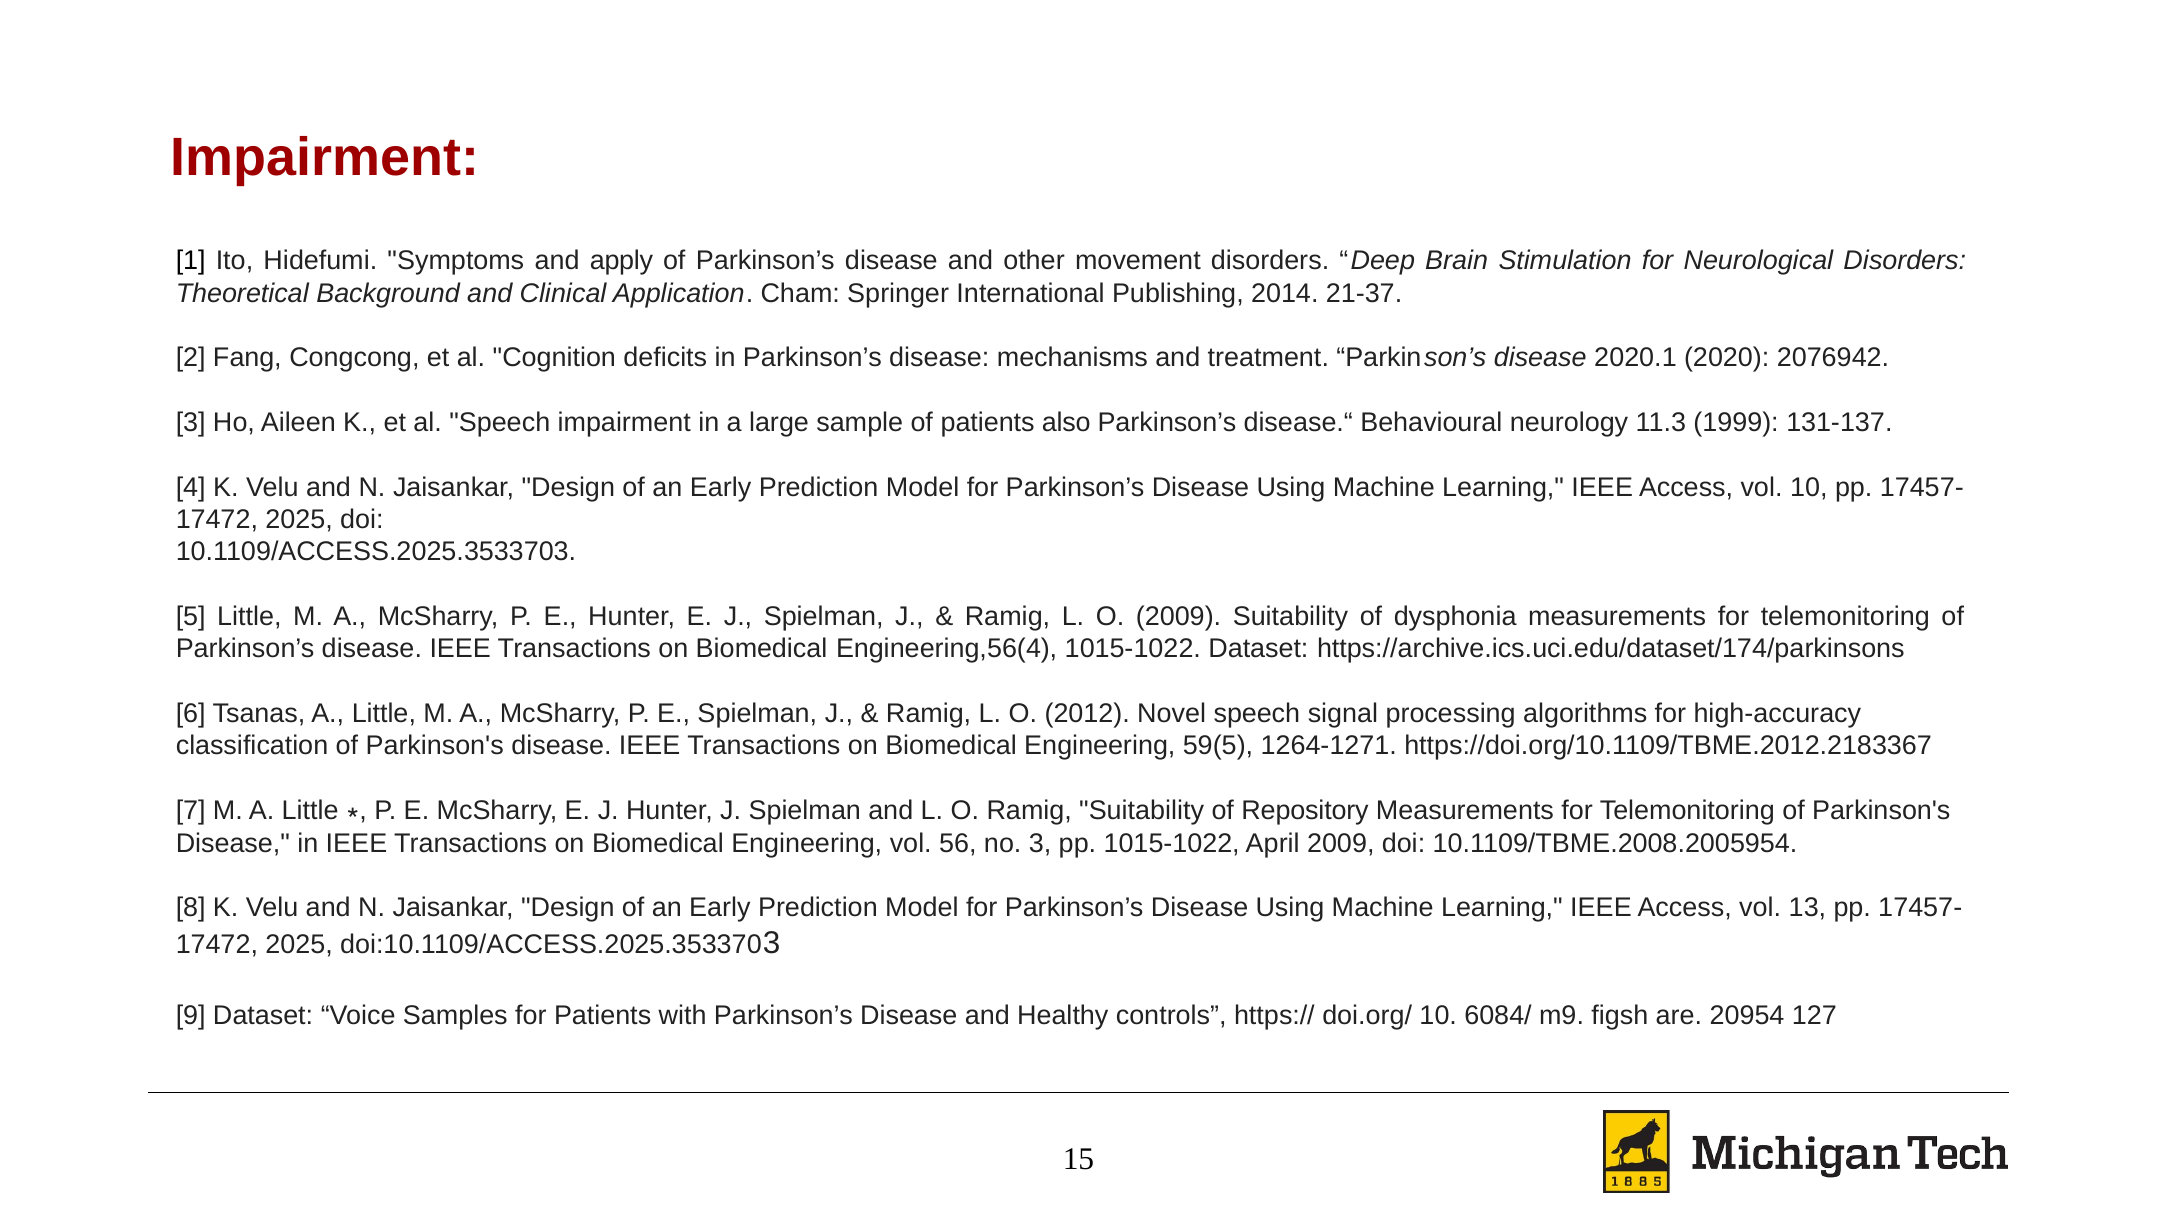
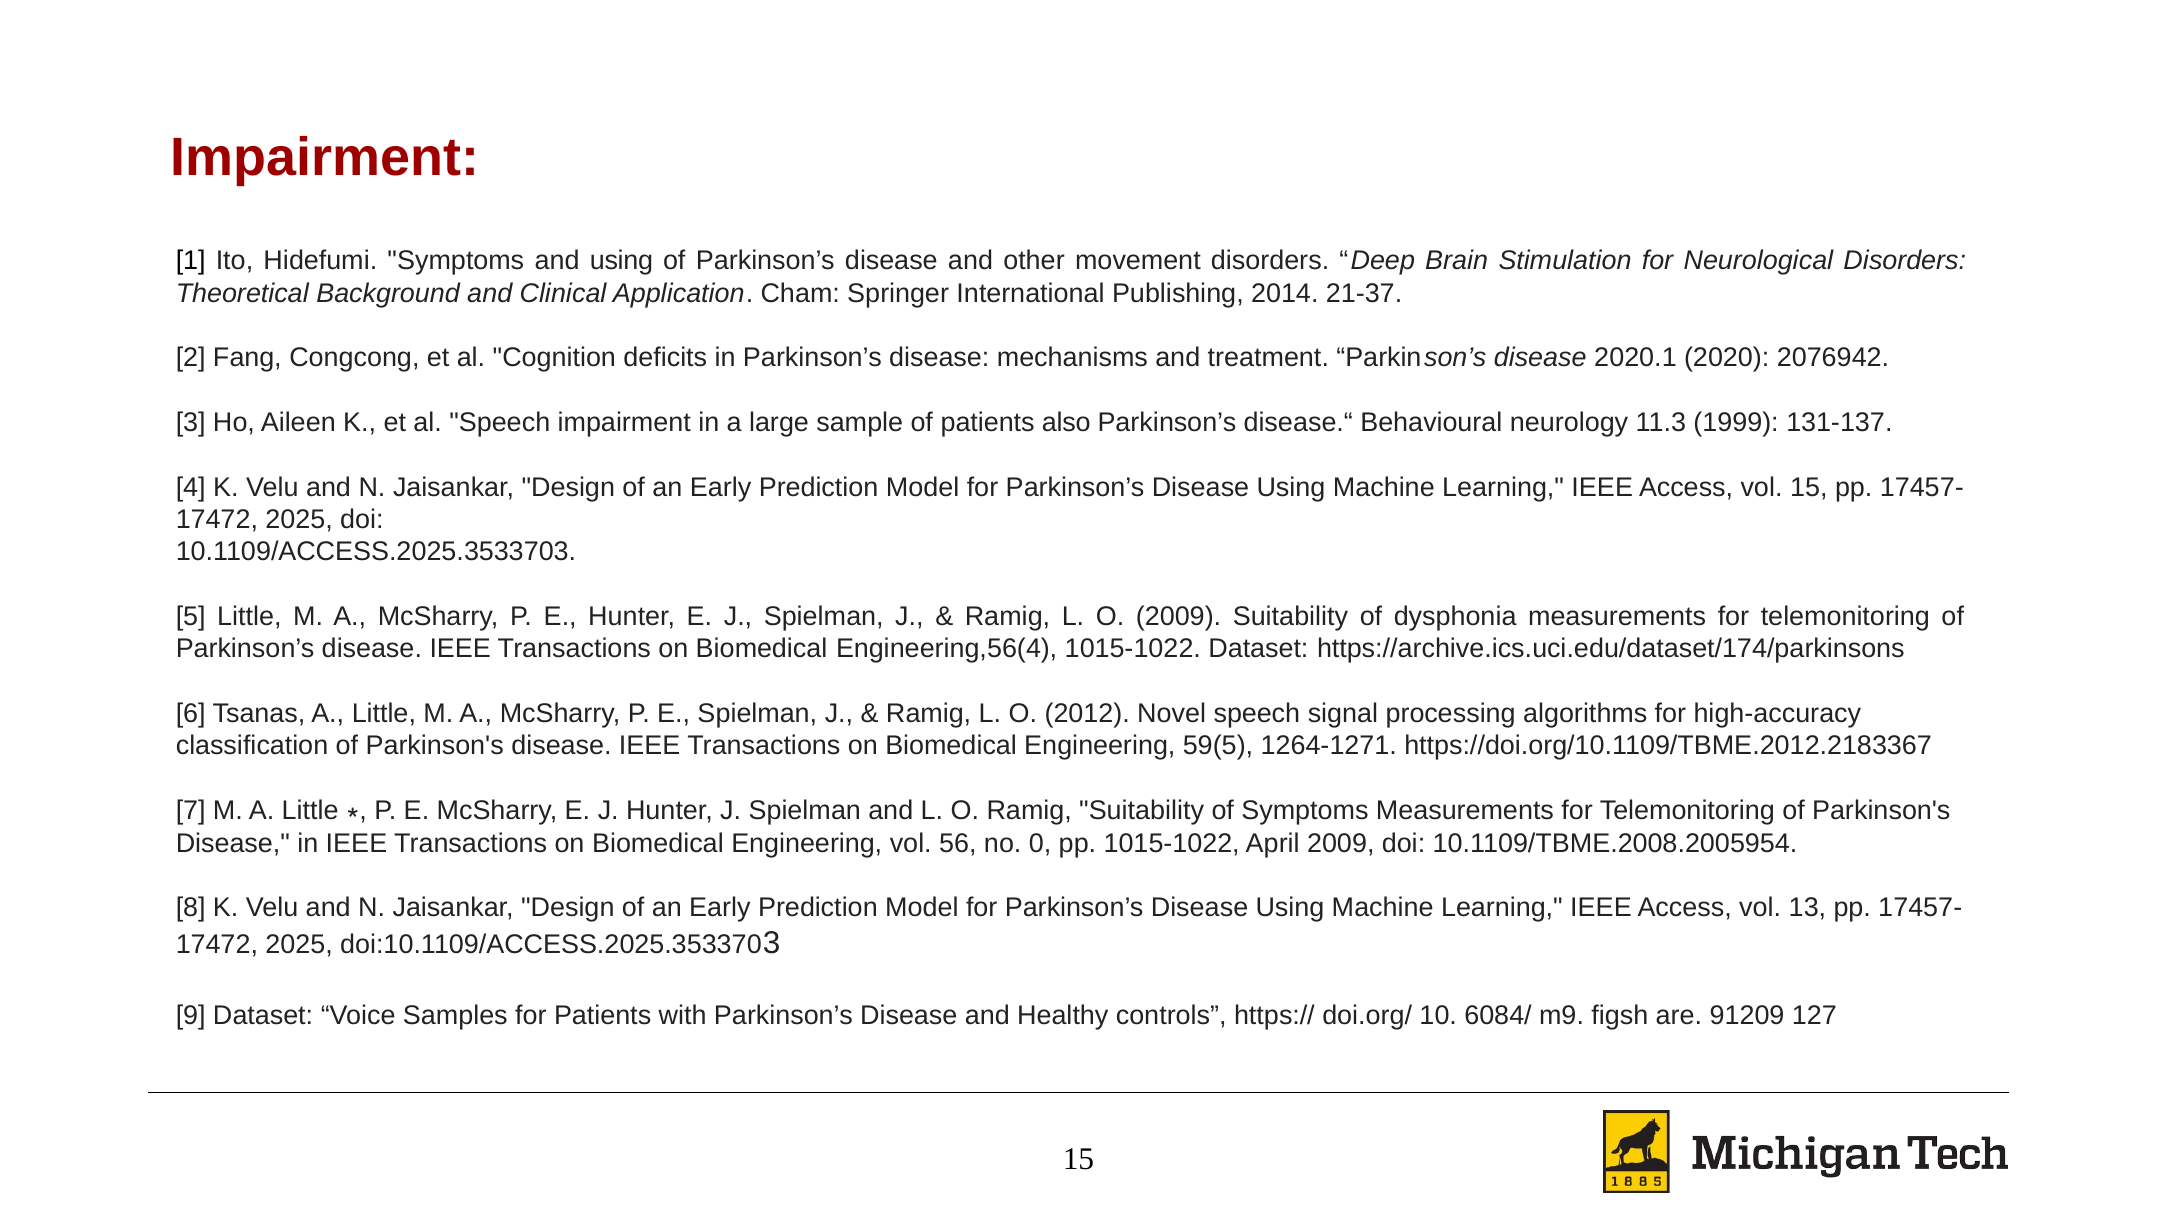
and apply: apply -> using (621, 261)
vol 10: 10 -> 15 (1809, 487)
of Repository: Repository -> Symptoms (1305, 811)
no 3: 3 -> 0 (1040, 843)
20954: 20954 -> 91209 (1747, 1016)
